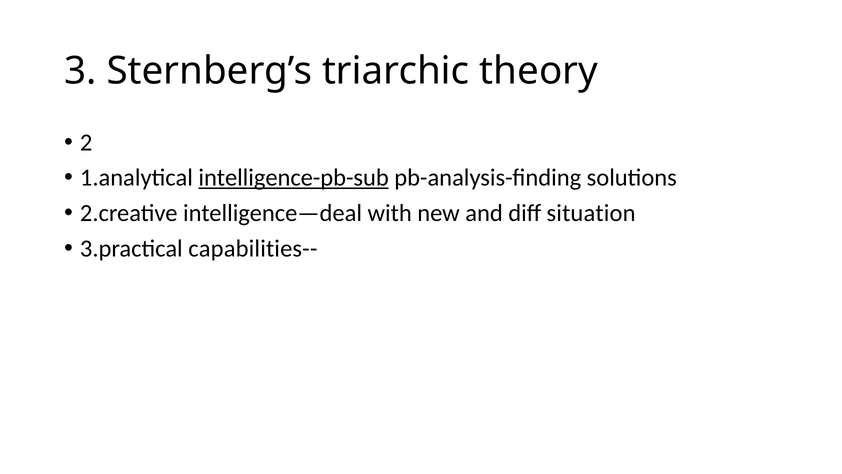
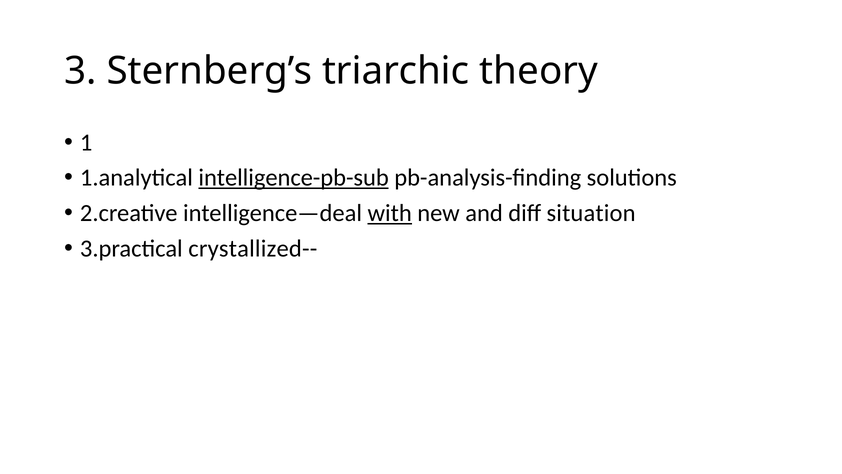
2: 2 -> 1 (86, 142)
with underline: none -> present (390, 213)
capabilities--: capabilities-- -> crystallized-- (253, 248)
